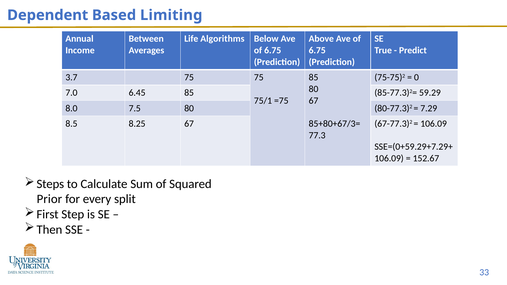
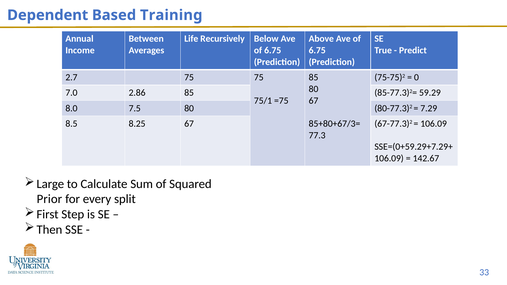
Limiting: Limiting -> Training (171, 15)
Algorithms: Algorithms -> Recursively (223, 39)
3.7: 3.7 -> 2.7 (71, 77)
6.45: 6.45 -> 2.86 (137, 93)
152.67: 152.67 -> 142.67 (426, 159)
Steps: Steps -> Large (50, 184)
